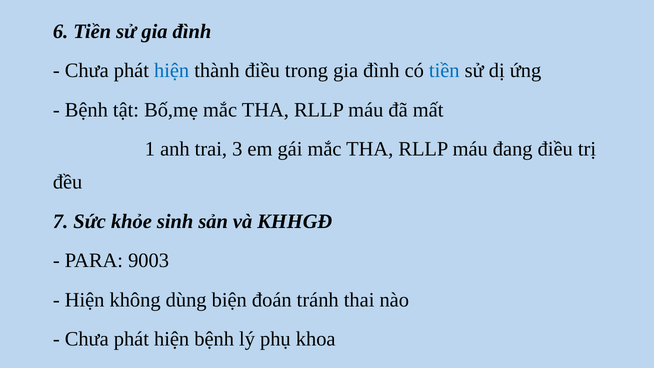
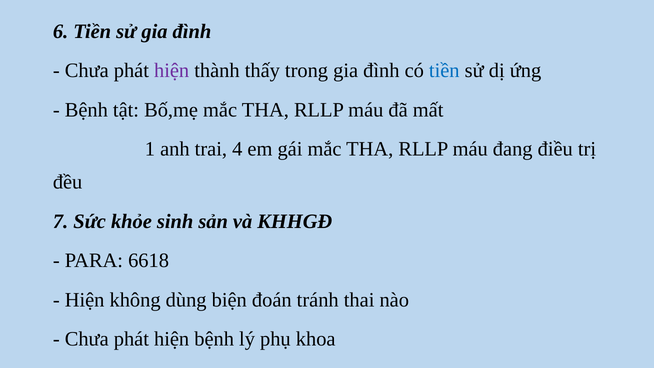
hiện colour: blue -> purple (172, 71)
thành điều: điều -> thấy (262, 71)
3: 3 -> 4 (237, 149)
9003: 9003 -> 6618 (149, 261)
